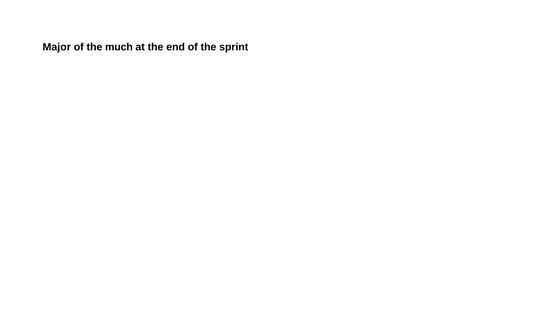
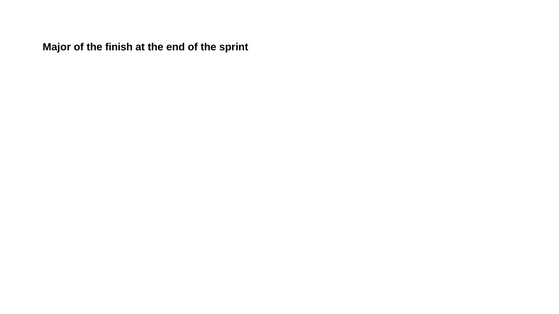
much: much -> finish (119, 47)
